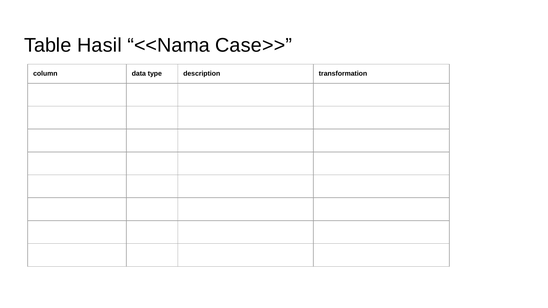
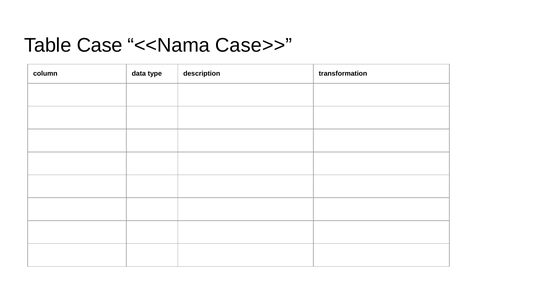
Hasil: Hasil -> Case (100, 45)
